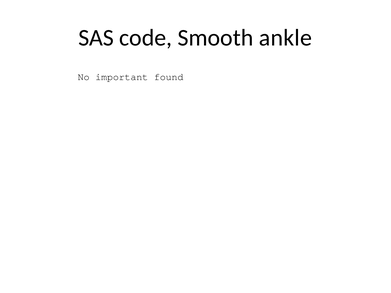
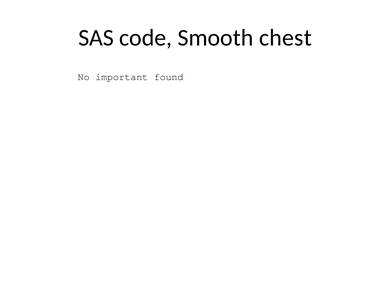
ankle: ankle -> chest (285, 38)
